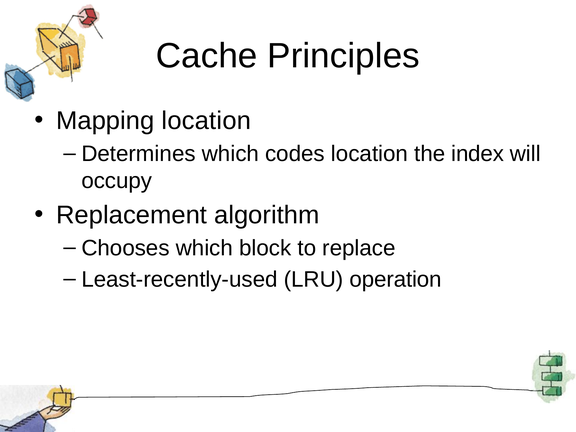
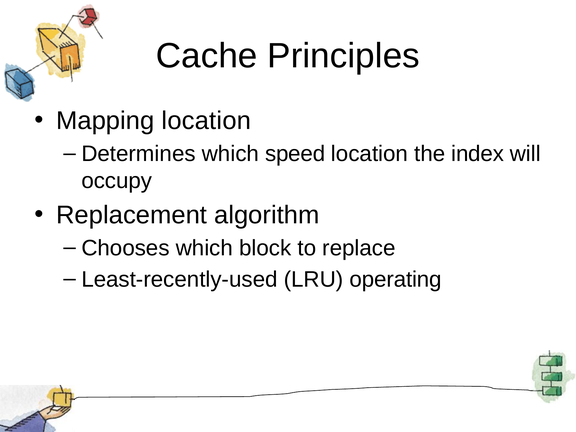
codes: codes -> speed (295, 154)
operation: operation -> operating (396, 279)
